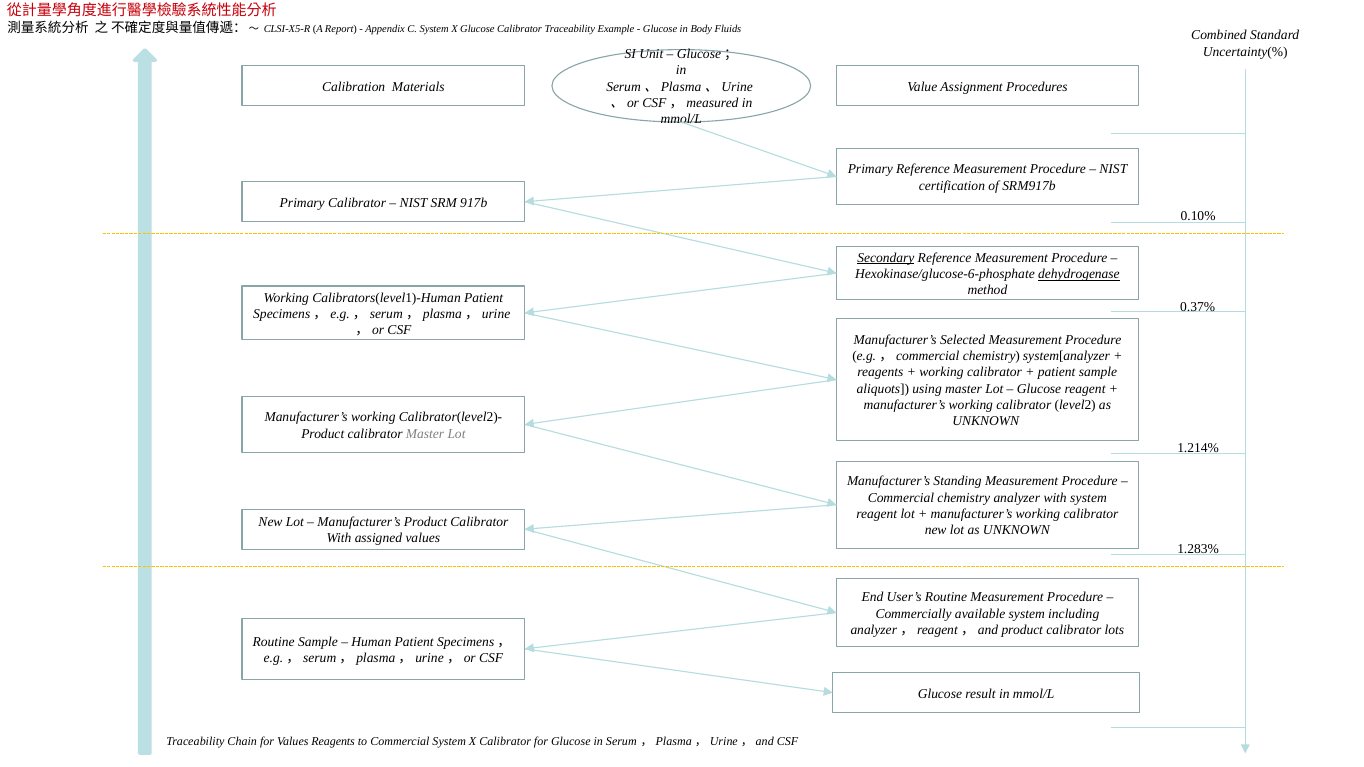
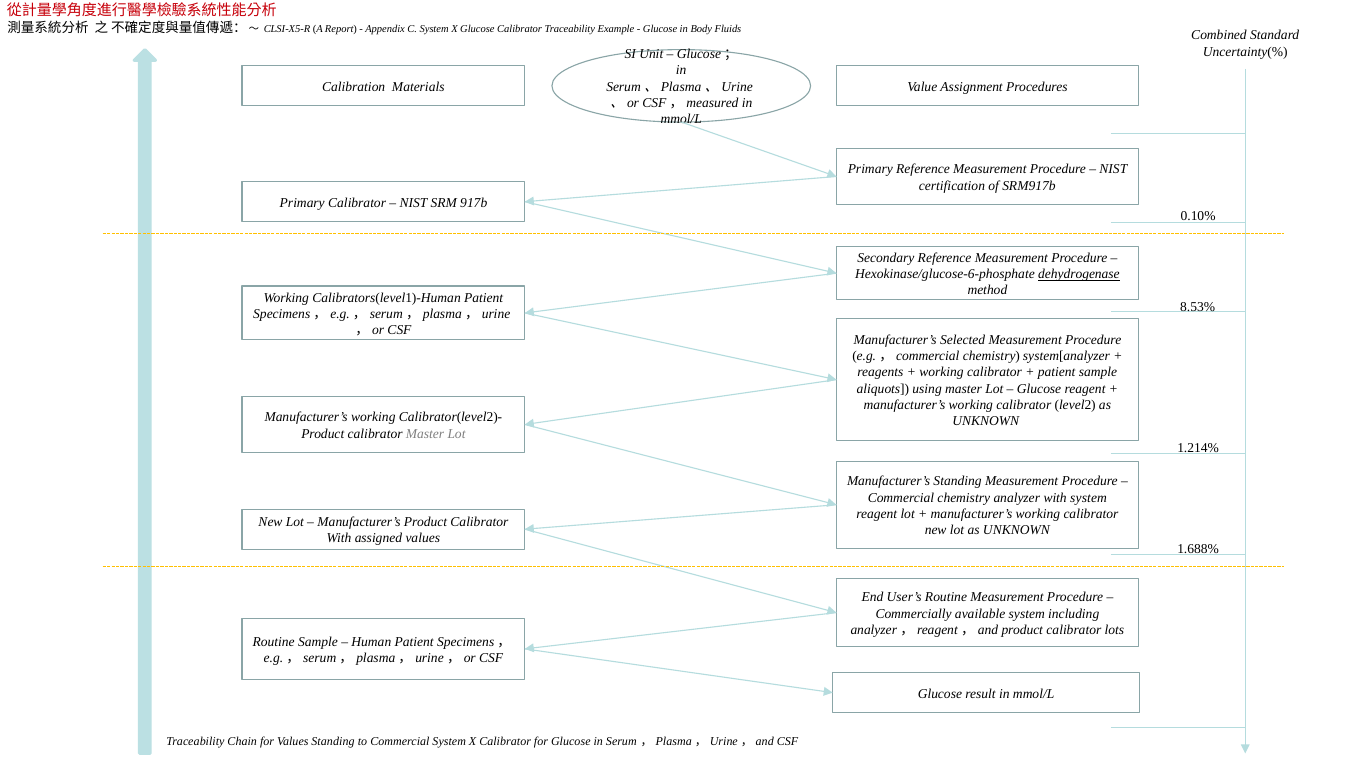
Secondary underline: present -> none (886, 258)
0.37%: 0.37% -> 8.53% (1198, 307)
1.283%: 1.283% -> 1.688% (1198, 549)
Values Reagents: Reagents -> Standing (333, 741)
